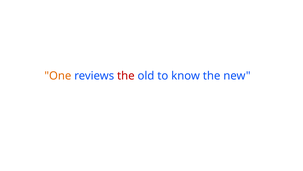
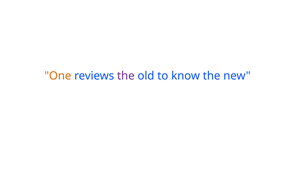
the colour: red -> purple (126, 76)
